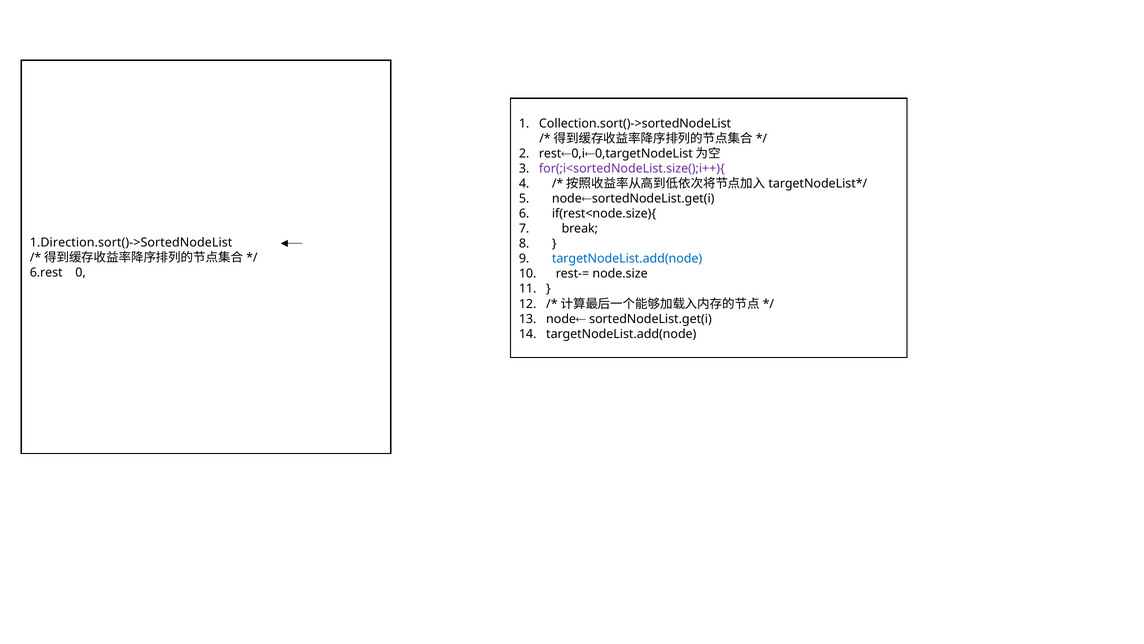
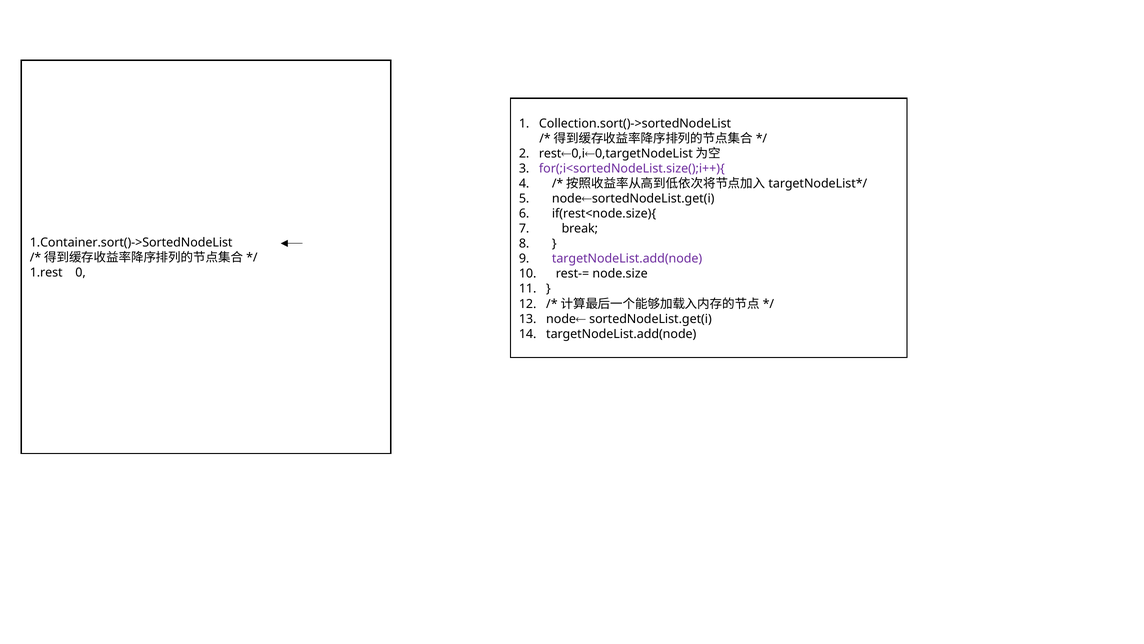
1.Direction.sort()->SortedNodeList: 1.Direction.sort()->SortedNodeList -> 1.Container.sort()->SortedNodeList (131, 242)
targetNodeList.add(node colour: blue -> purple (627, 259)
6.rest: 6.rest -> 1.rest (46, 272)
